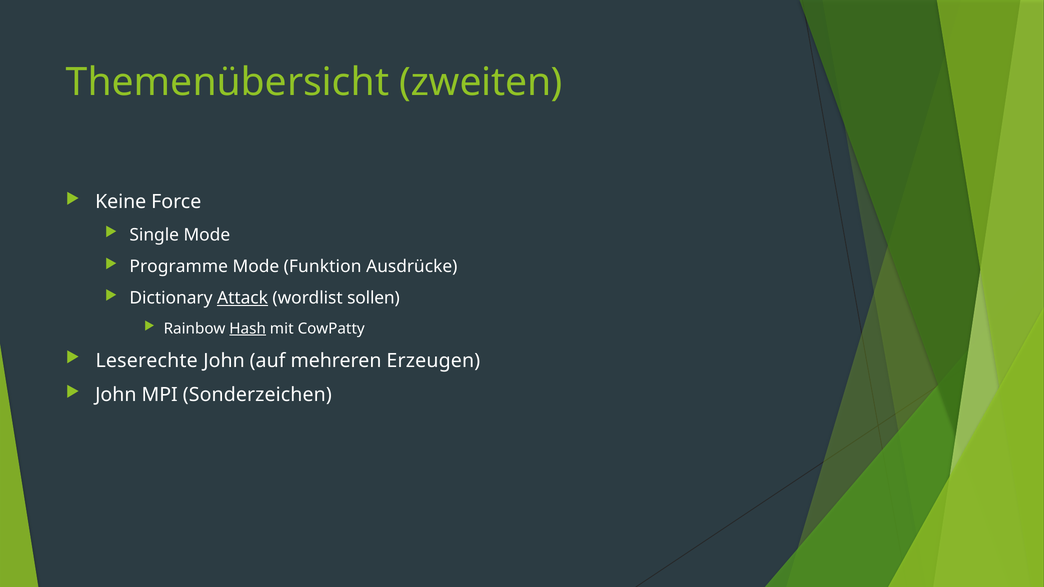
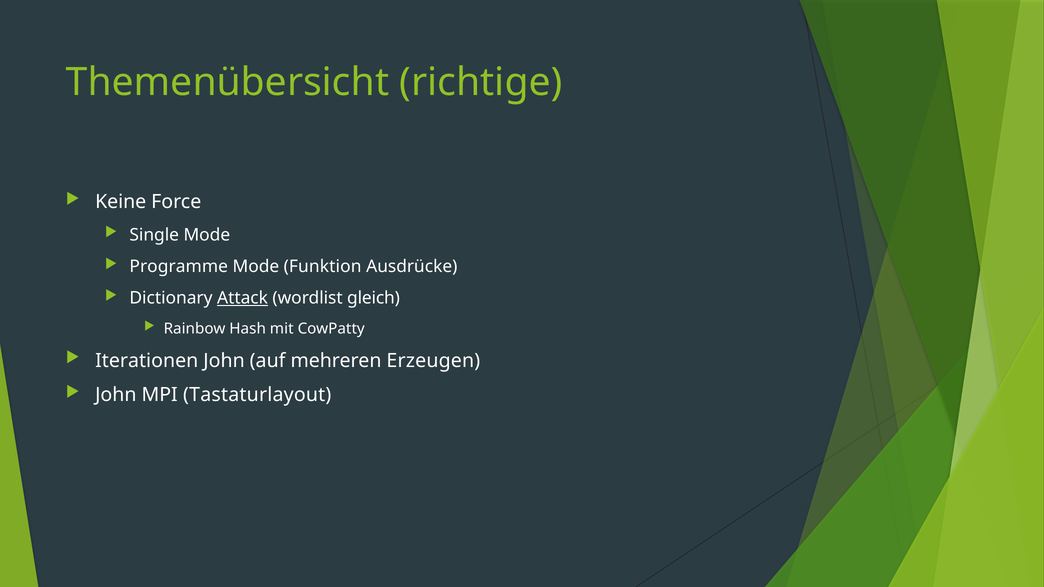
zweiten: zweiten -> richtige (481, 82)
sollen: sollen -> gleich (373, 298)
Hash underline: present -> none (248, 329)
Leserechte: Leserechte -> Iterationen (147, 361)
Sonderzeichen: Sonderzeichen -> Tastaturlayout (257, 395)
